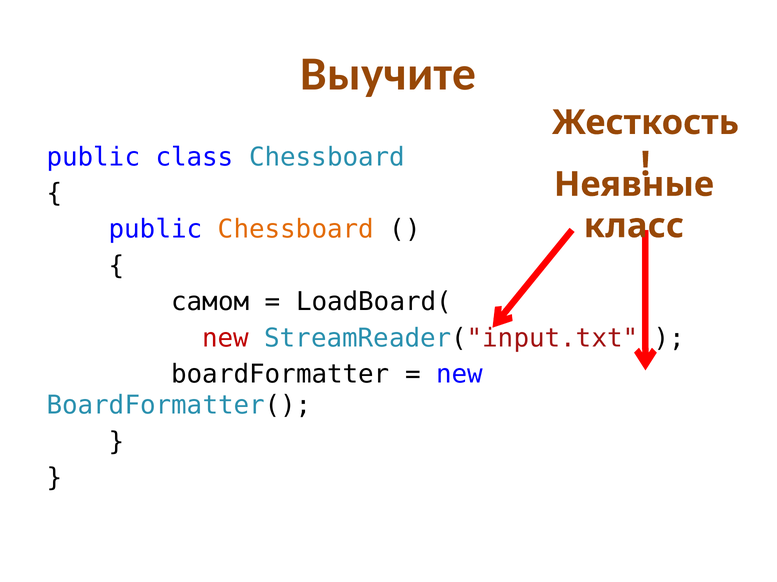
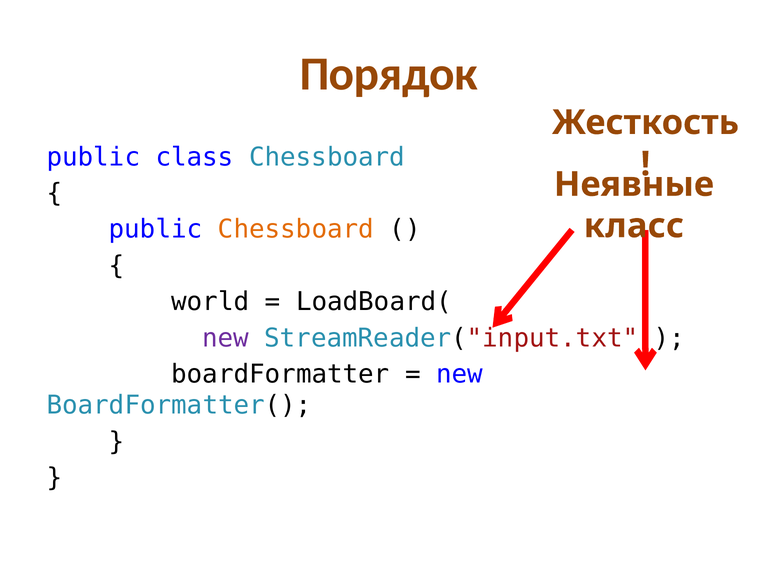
Выучите: Выучите -> Порядок (389, 74)
самом: самом -> world (210, 302)
new colour: red -> purple (225, 338)
